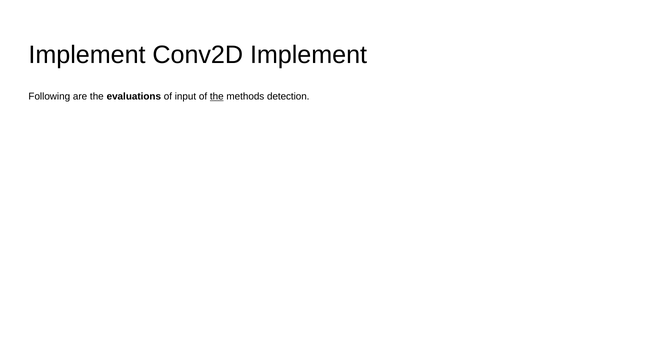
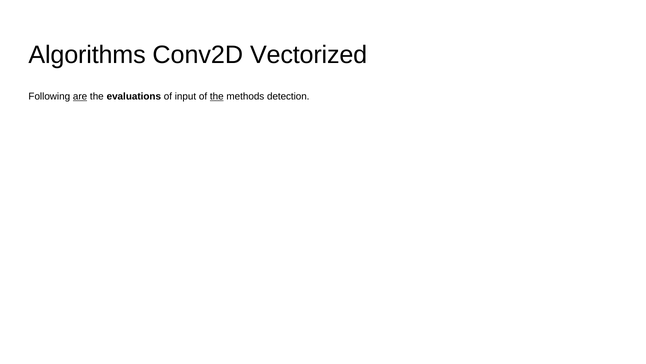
Implement: Implement -> Algorithms (87, 55)
Conv2D Implement: Implement -> Vectorized (309, 55)
are underline: none -> present (80, 96)
